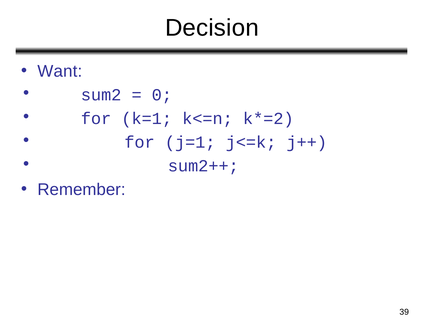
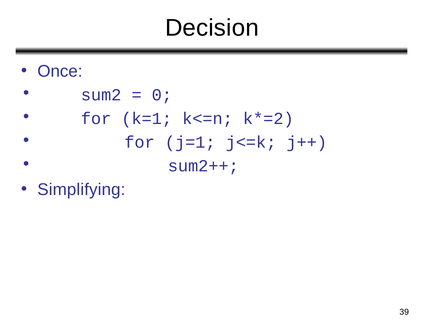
Want: Want -> Once (60, 71)
Remember: Remember -> Simplifying (81, 190)
